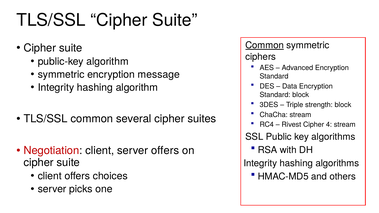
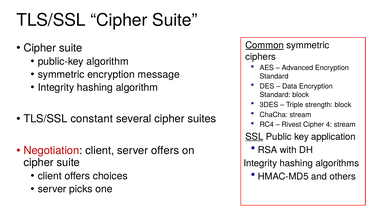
TLS/SSL common: common -> constant (92, 119)
SSL underline: none -> present (254, 137)
key algorithms: algorithms -> application (333, 137)
